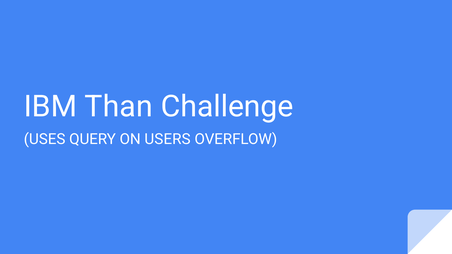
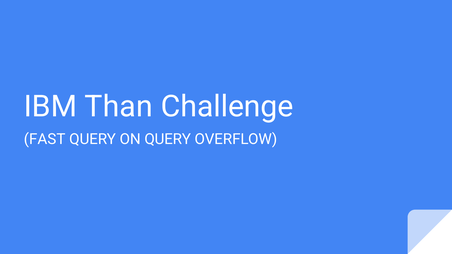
USES: USES -> FAST (45, 139)
ON USERS: USERS -> QUERY (168, 139)
